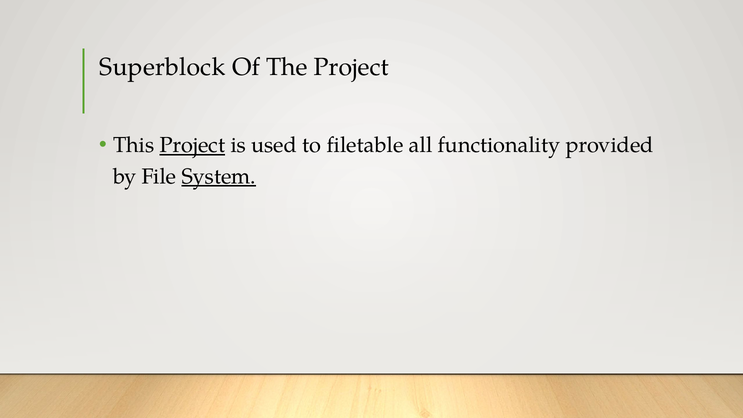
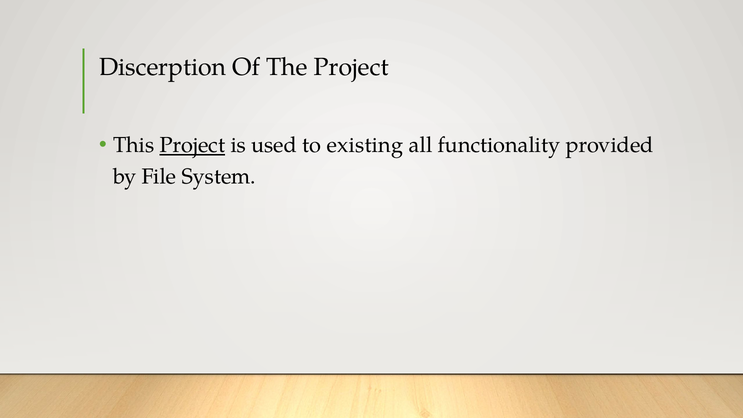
Superblock: Superblock -> Discerption (163, 67)
filetable: filetable -> existing (365, 145)
System underline: present -> none (219, 176)
